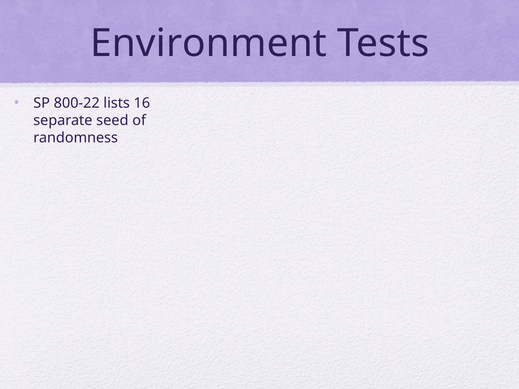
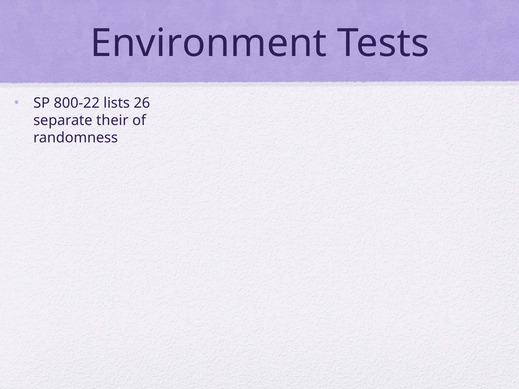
16: 16 -> 26 (142, 103)
seed: seed -> their (112, 120)
